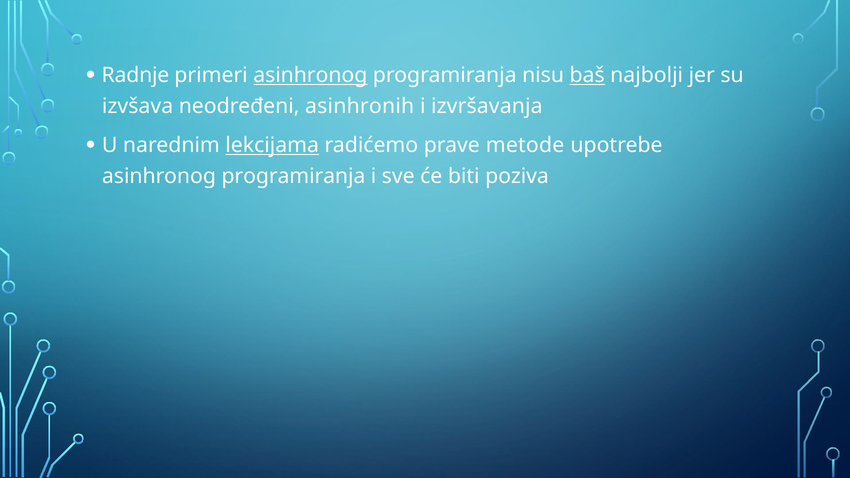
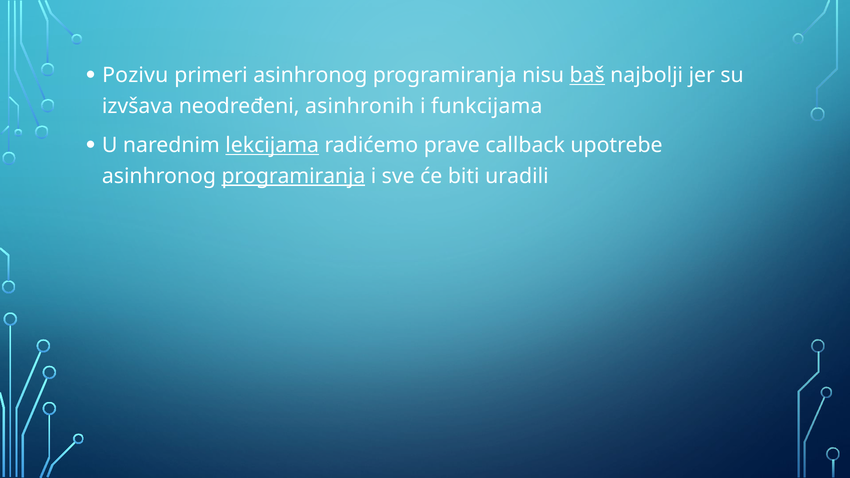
Radnje: Radnje -> Pozivu (135, 75)
asinhronog underline: present -> none (310, 75)
izvršavanja: izvršavanja -> funkcijama (487, 106)
metode: metode -> callback (525, 146)
programiranja underline: none -> present (293, 176)
poziva: poziva -> uradili (517, 176)
